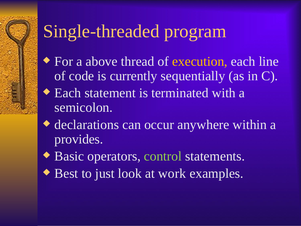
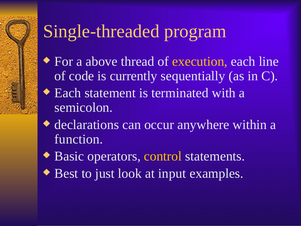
provides: provides -> function (79, 139)
control colour: light green -> yellow (163, 156)
work: work -> input (172, 173)
